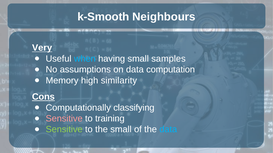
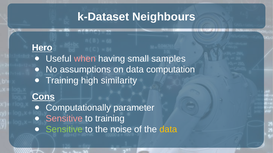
k-Smooth: k-Smooth -> k-Dataset (103, 17)
Very: Very -> Hero (42, 48)
when colour: light blue -> pink (85, 59)
Memory: Memory -> Training (62, 81)
classifying: classifying -> parameter (134, 108)
the small: small -> noise (121, 130)
data colour: light blue -> yellow (168, 130)
